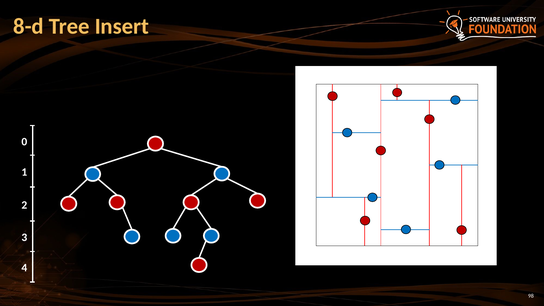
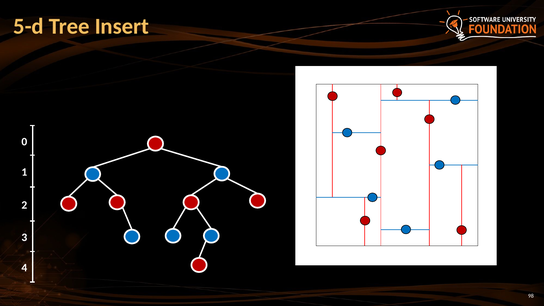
8-d: 8-d -> 5-d (29, 26)
